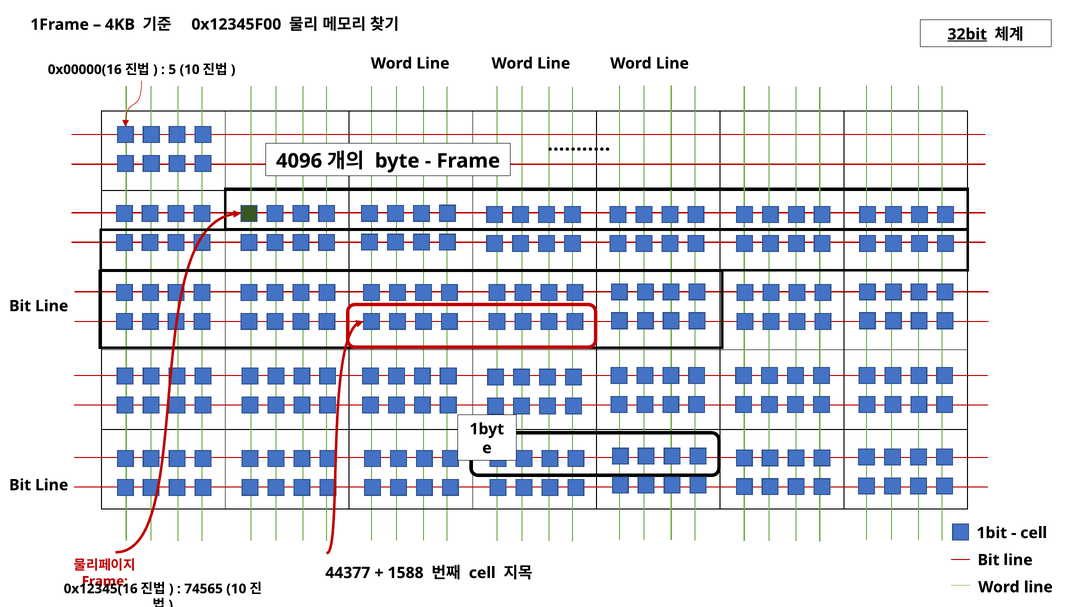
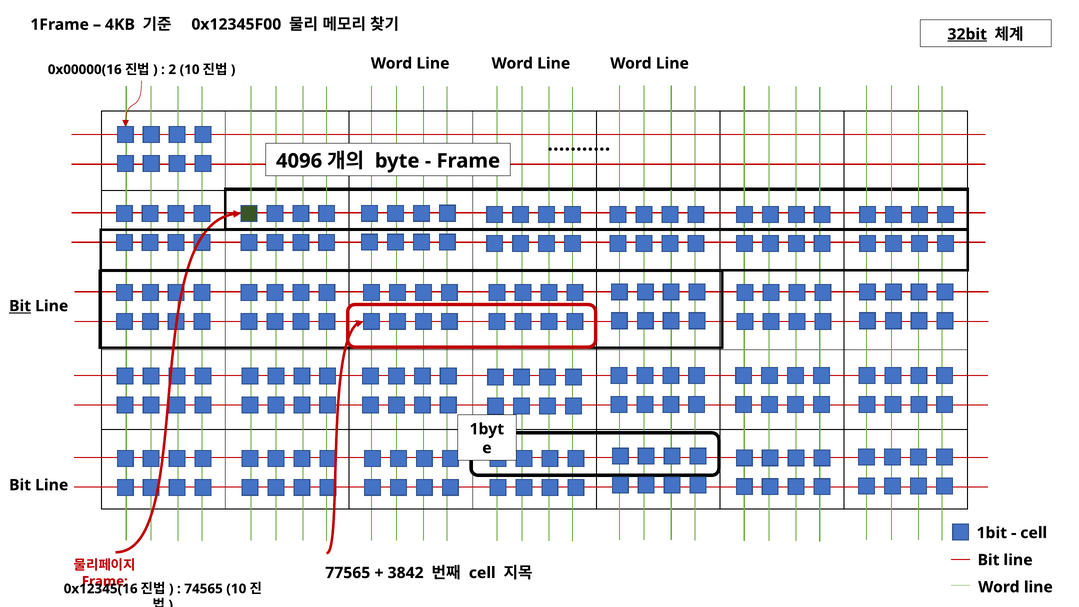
5: 5 -> 2 (172, 70)
Bit underline: none -> present (20, 306)
44377: 44377 -> 77565 (348, 573)
1588: 1588 -> 3842 (406, 573)
